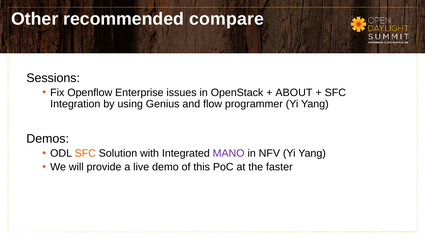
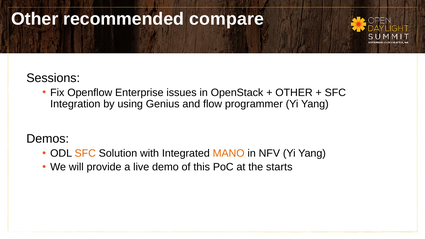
ABOUT: ABOUT -> OTHER (294, 93)
MANO colour: purple -> orange (229, 153)
faster: faster -> starts (279, 167)
